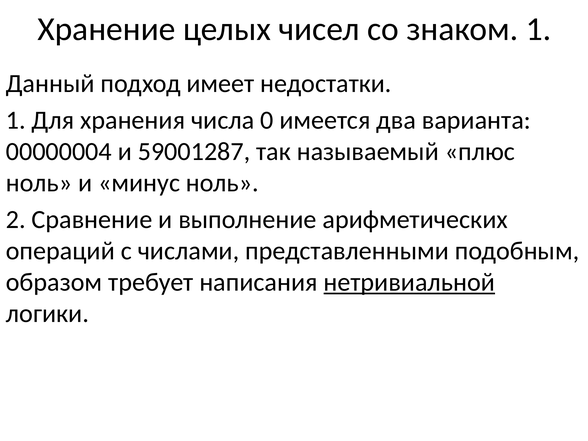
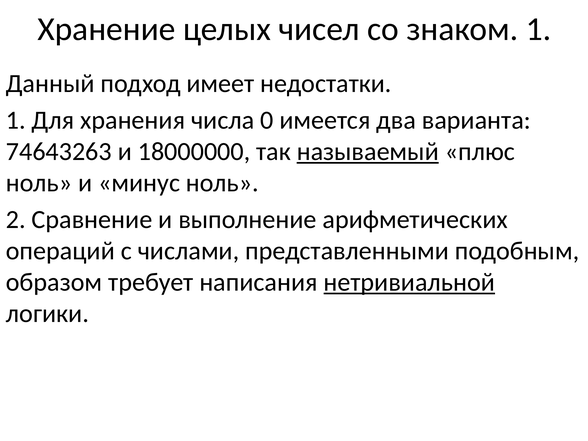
00000004: 00000004 -> 74643263 (59, 151)
59001287: 59001287 -> 18000000 (194, 151)
называемый underline: none -> present (368, 151)
